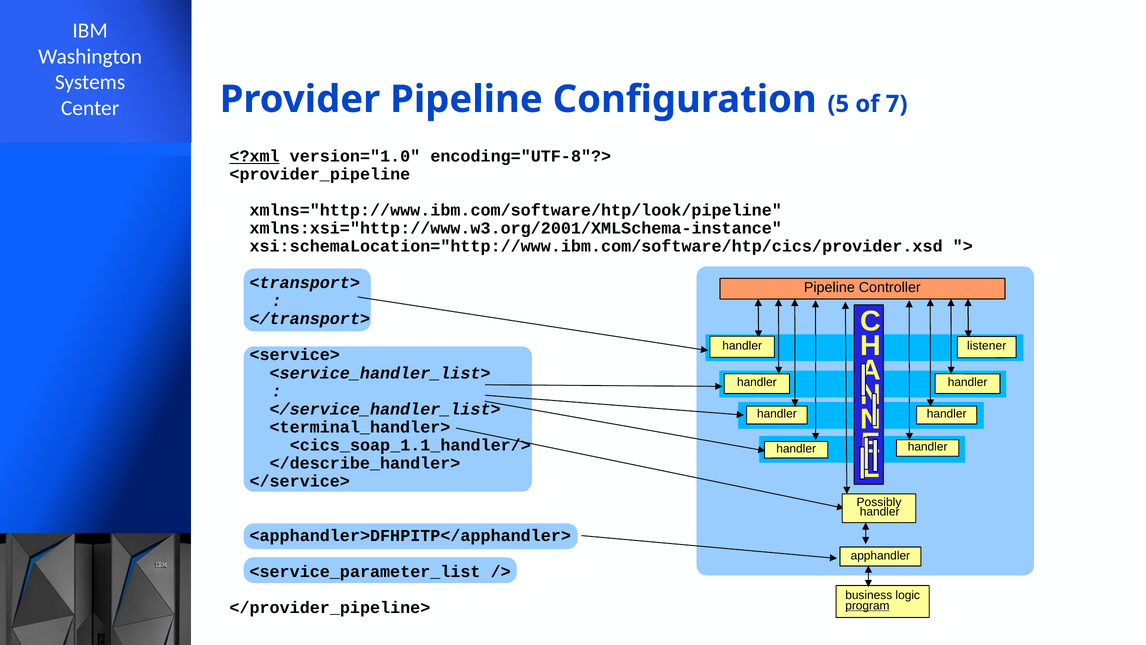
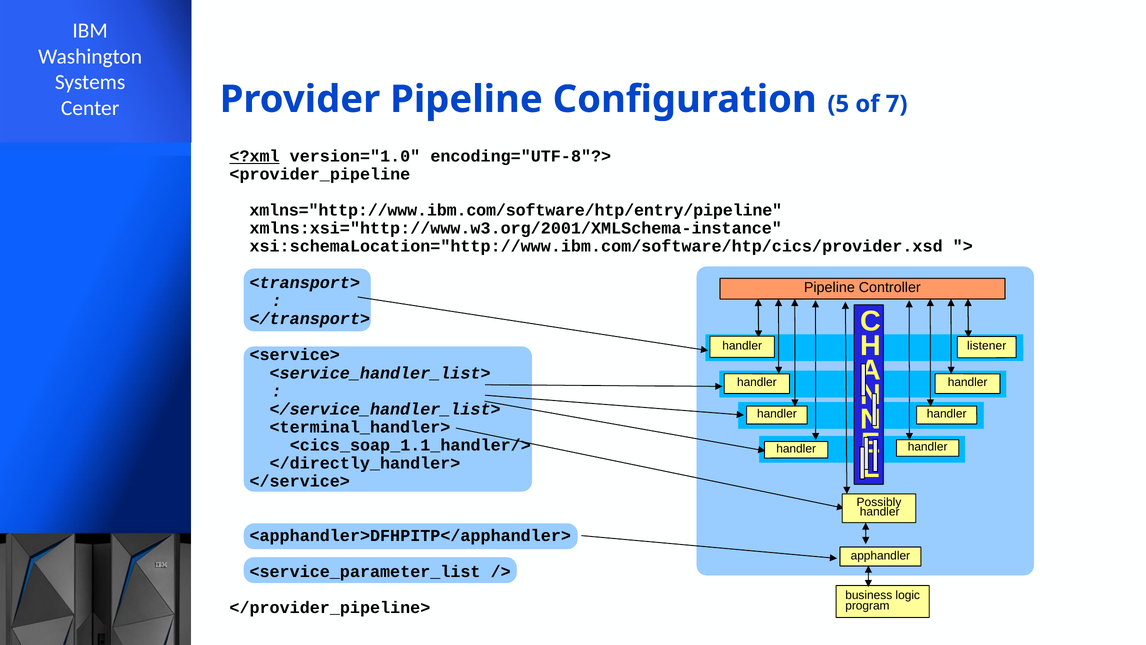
xmlns="http://www.ibm.com/software/htp/look/pipeline: xmlns="http://www.ibm.com/software/htp/look/pipeline -> xmlns="http://www.ibm.com/software/htp/entry/pipeline (516, 210)
</describe_handler>: </describe_handler> -> </directly_handler> (365, 463)
program underline: present -> none (867, 605)
